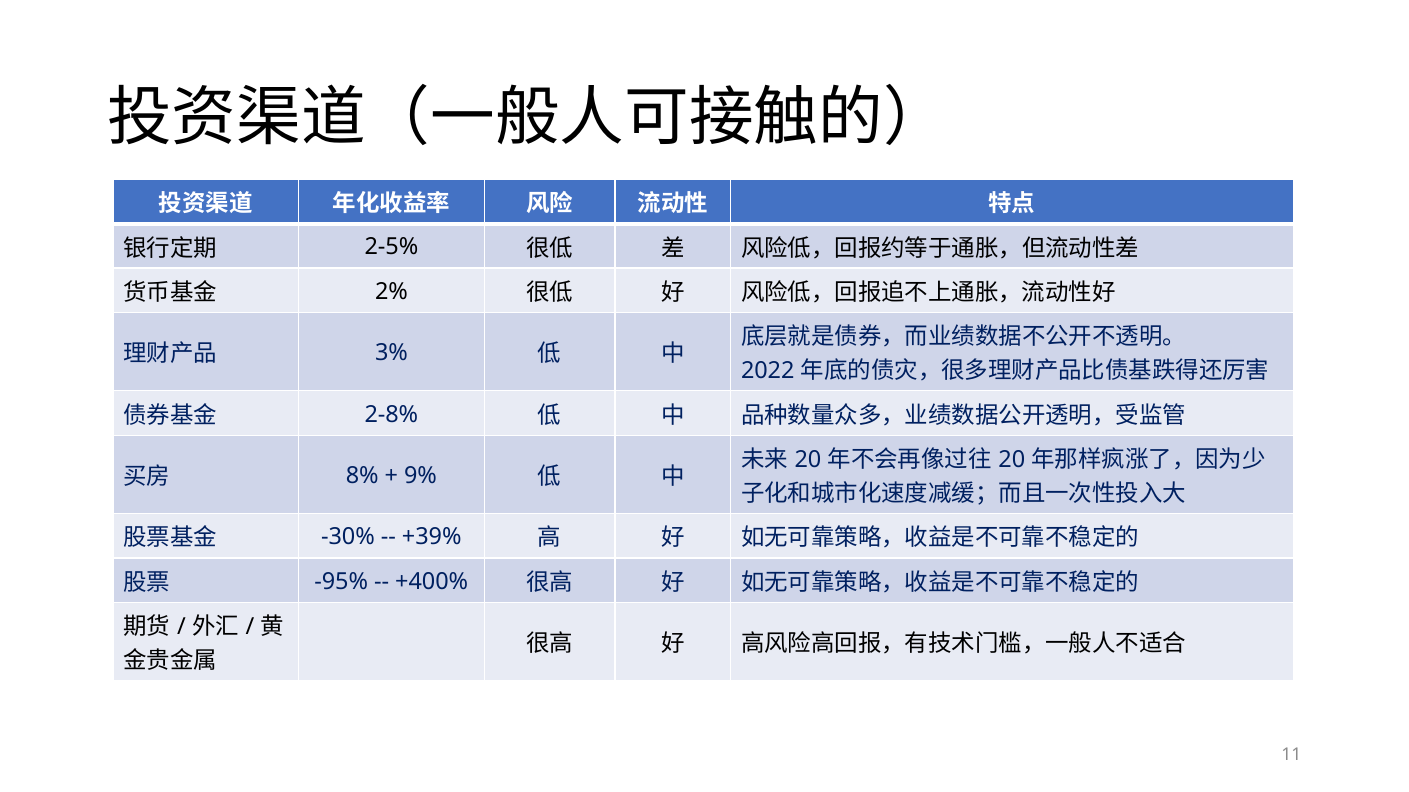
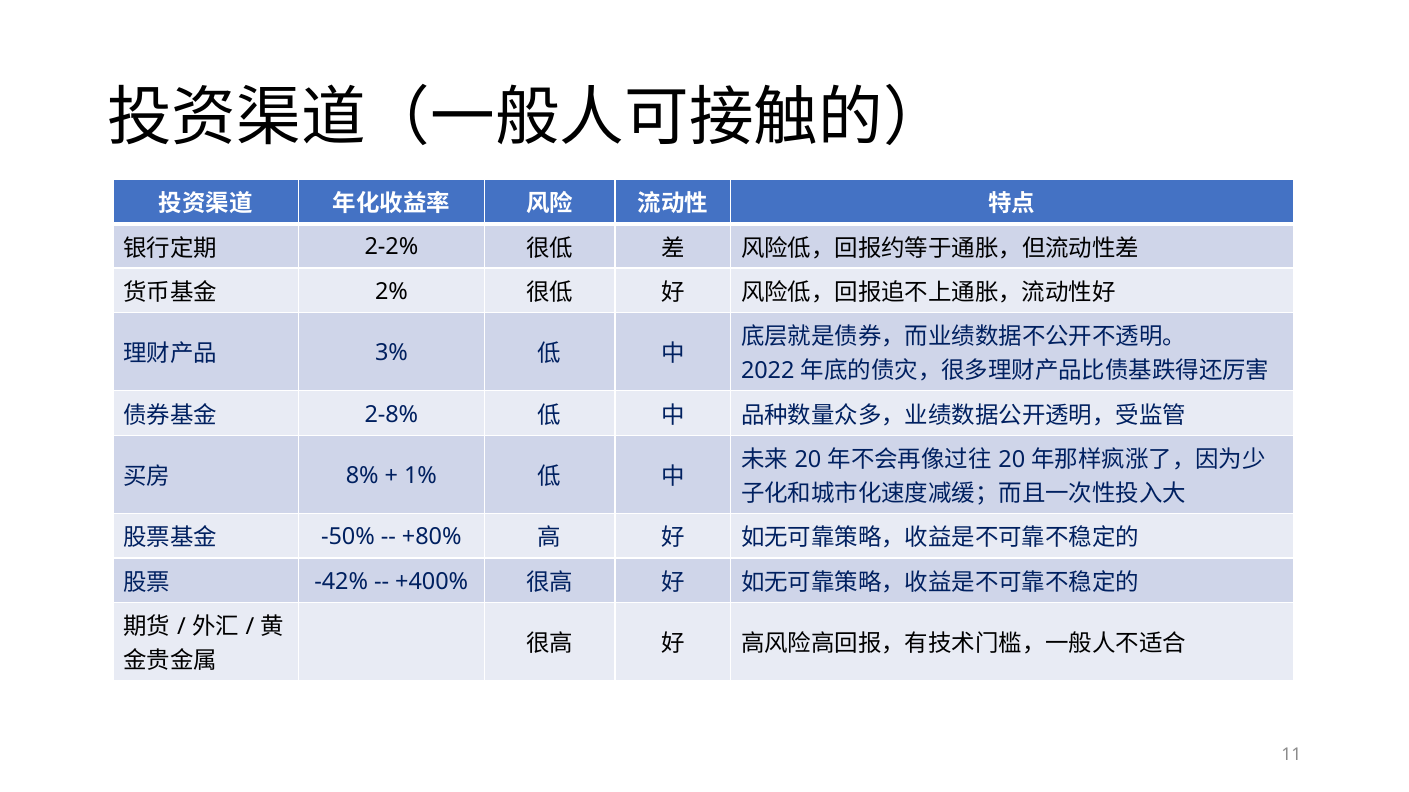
2-5%: 2-5% -> 2-2% (391, 247)
9%: 9% -> 1% (421, 476)
-30%: -30% -> -50% (348, 537)
+39%: +39% -> +80% (432, 537)
-95%: -95% -> -42% (341, 582)
